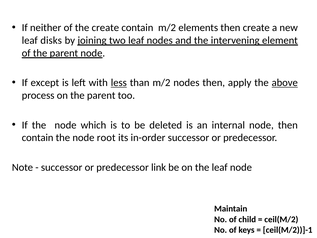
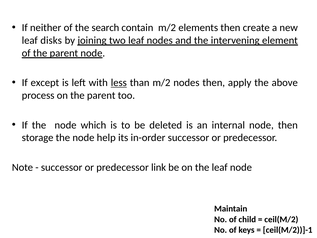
the create: create -> search (105, 28)
above underline: present -> none (285, 83)
contain: contain -> storage (38, 138)
root: root -> help (106, 138)
